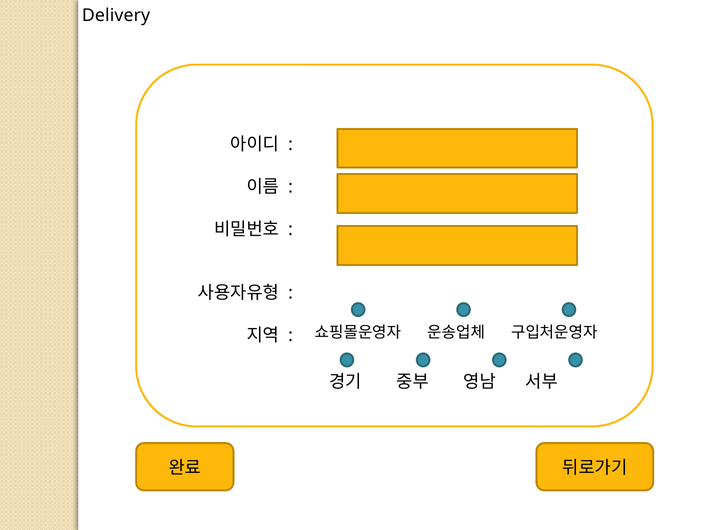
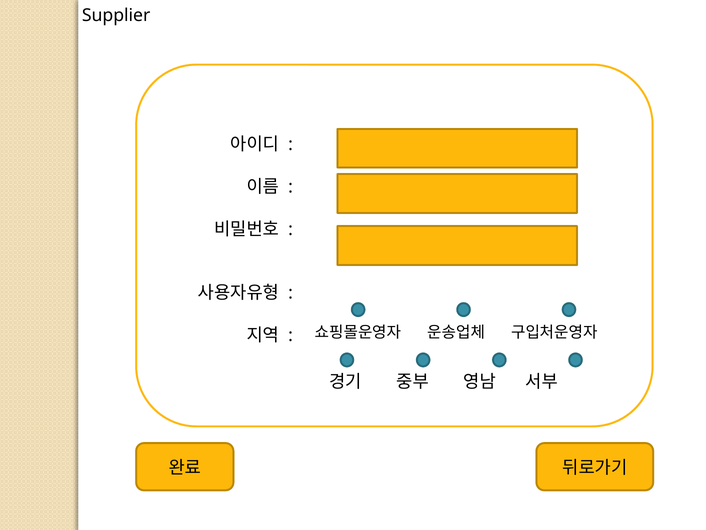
Delivery: Delivery -> Supplier (116, 15)
